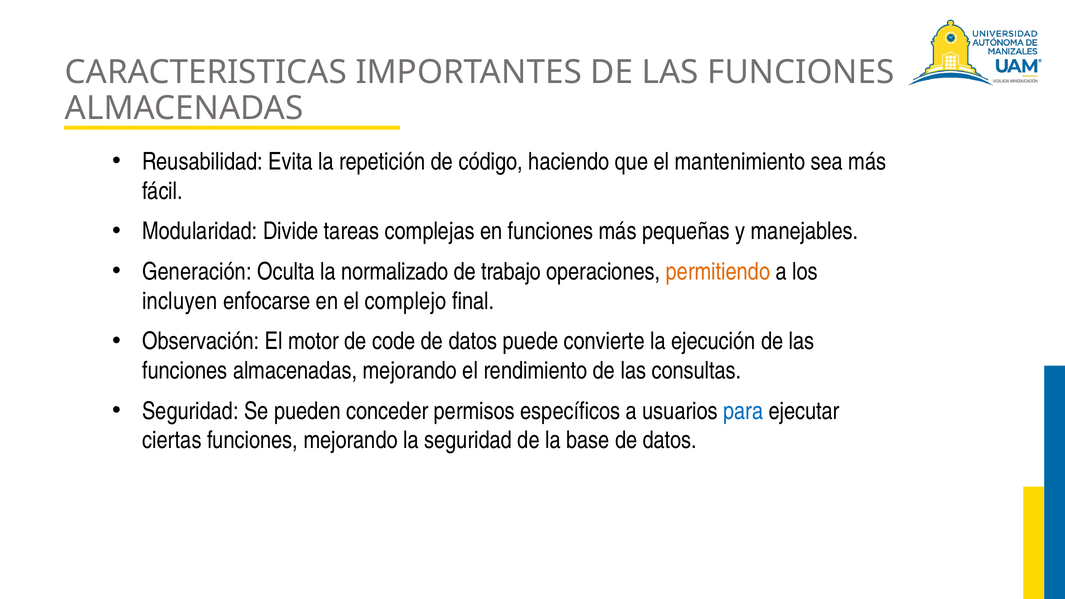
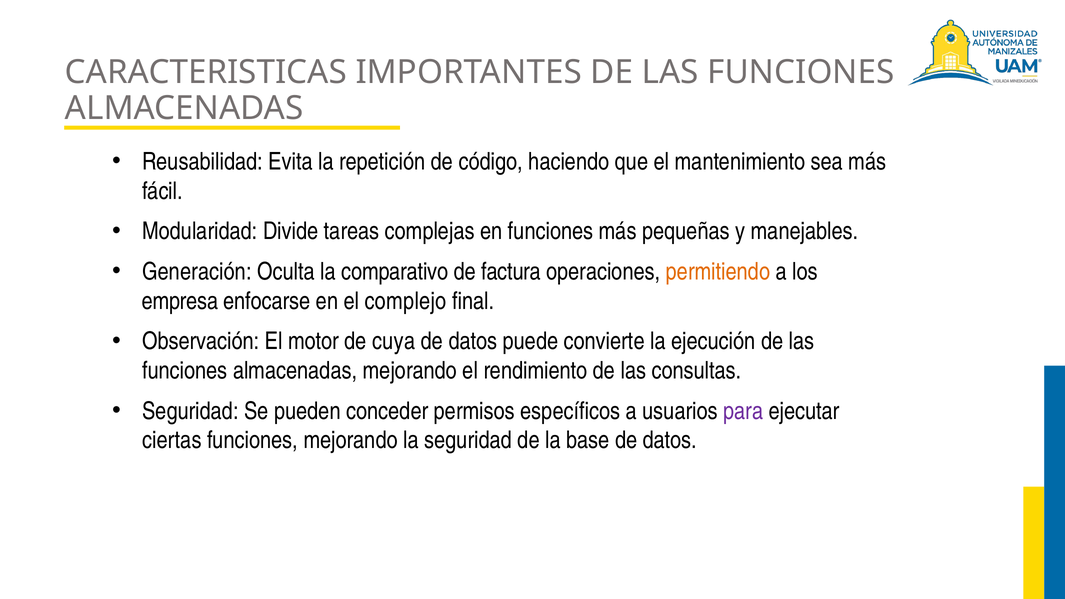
normalizado: normalizado -> comparativo (395, 272)
trabajo: trabajo -> factura (511, 272)
incluyen: incluyen -> empresa (180, 301)
code: code -> cuya (394, 341)
para colour: blue -> purple (743, 411)
